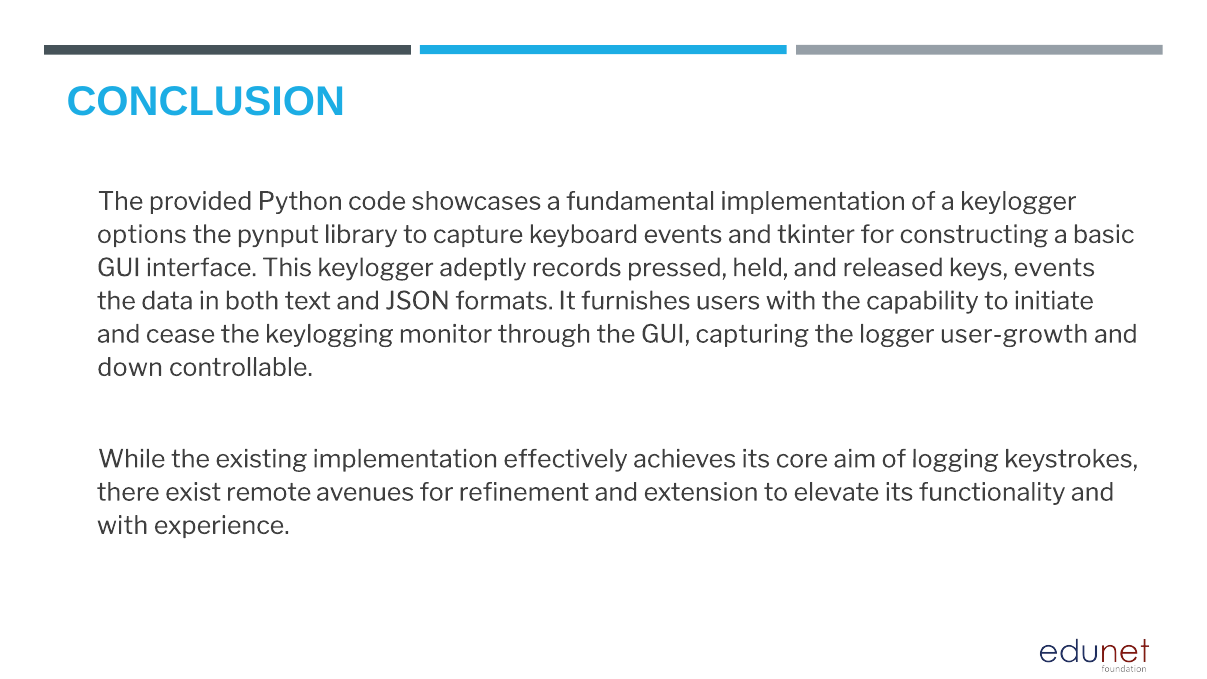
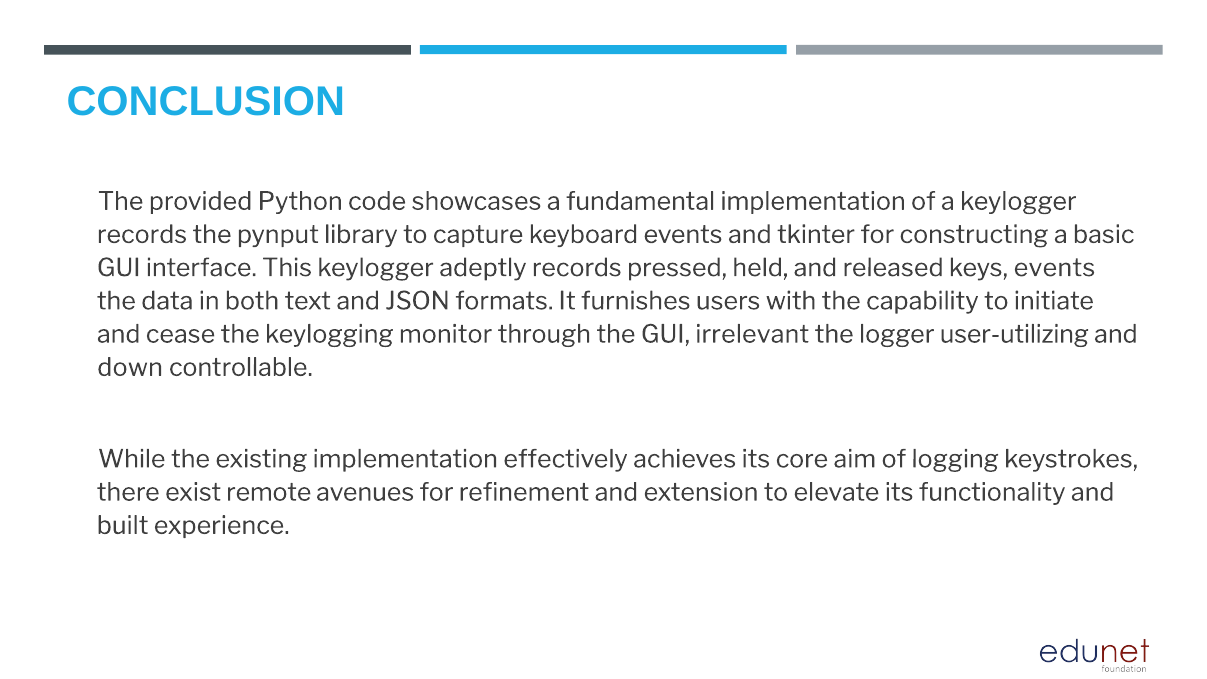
options: options -> records (142, 235)
capturing: capturing -> irrelevant (752, 334)
user-growth: user-growth -> user-utilizing (1014, 334)
with: with -> built (123, 526)
